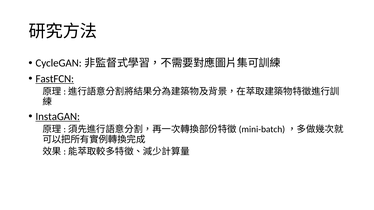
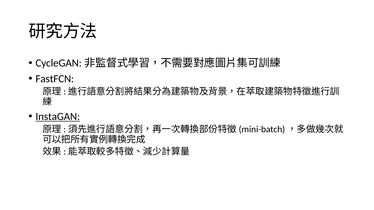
FastFCN underline: present -> none (55, 79)
